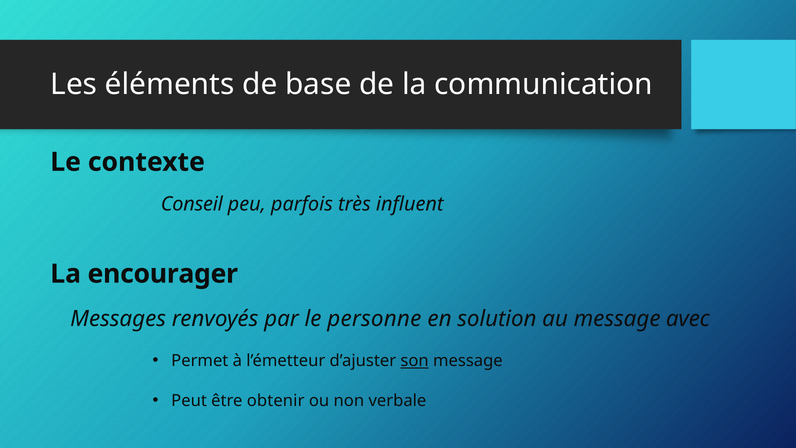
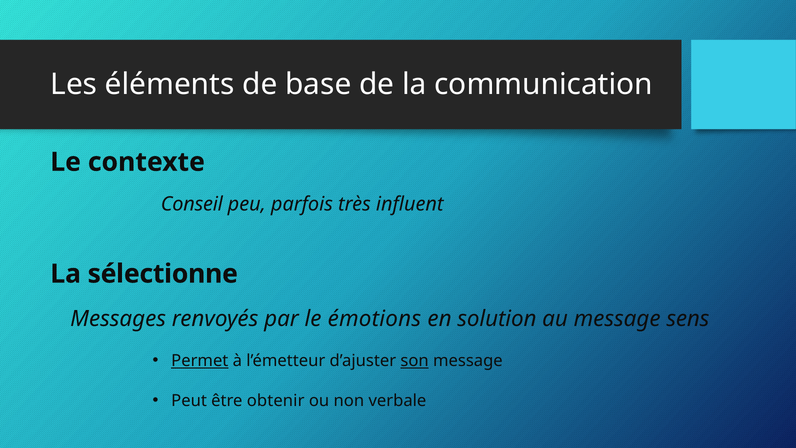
encourager: encourager -> sélectionne (163, 274)
personne: personne -> émotions (374, 319)
avec: avec -> sens (688, 319)
Permet underline: none -> present (200, 361)
